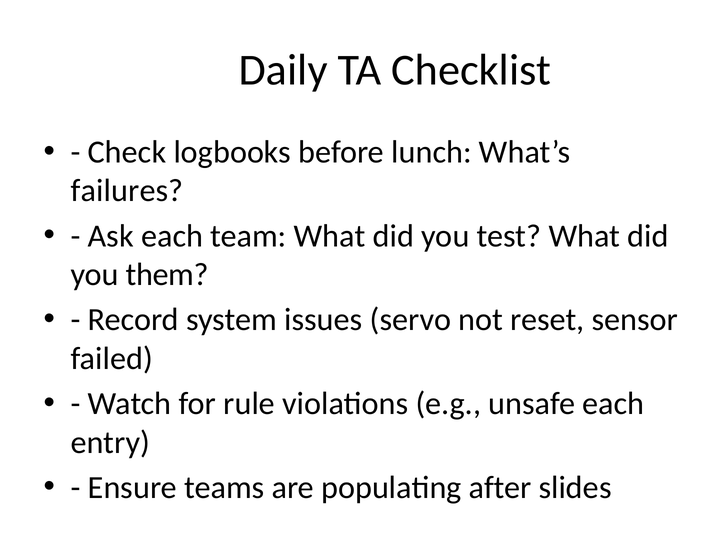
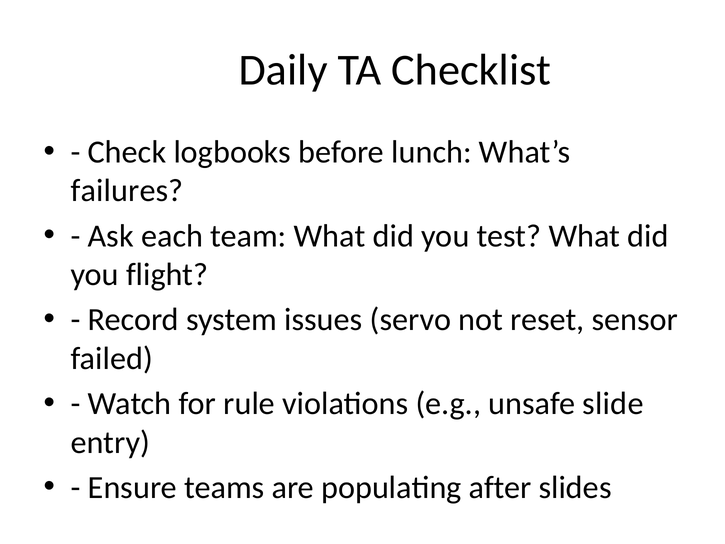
them: them -> flight (167, 275)
unsafe each: each -> slide (613, 404)
